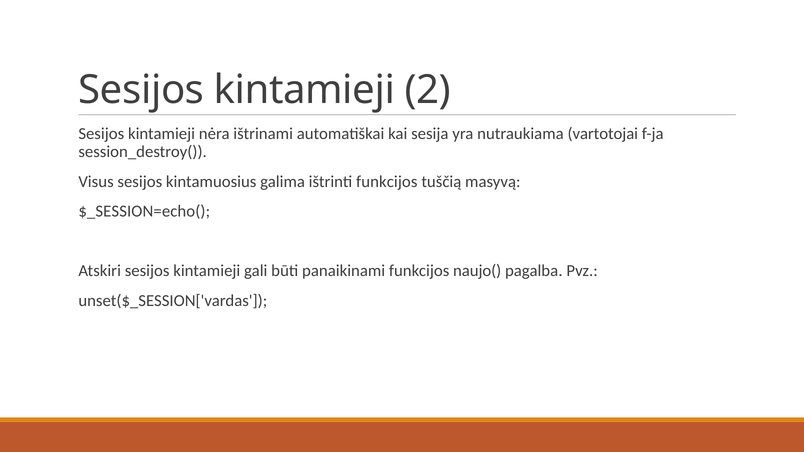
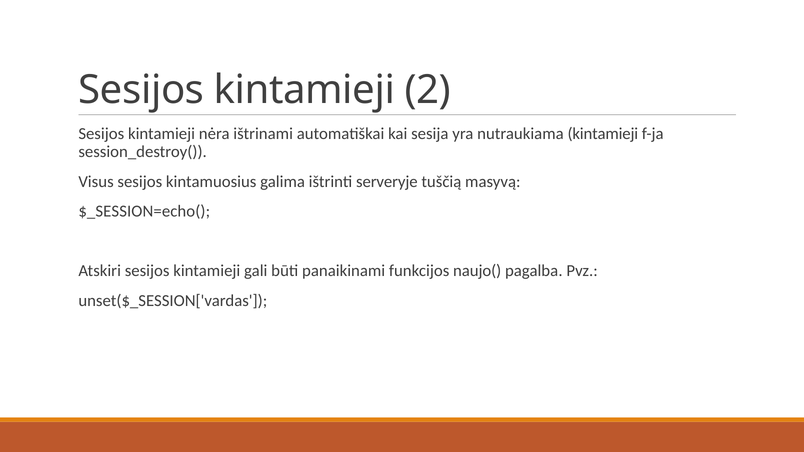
nutraukiama vartotojai: vartotojai -> kintamieji (603, 134)
ištrinti funkcijos: funkcijos -> serveryje (387, 182)
